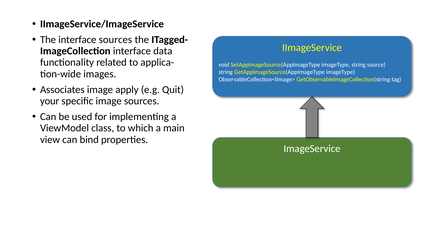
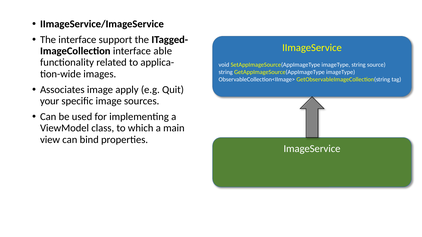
interface sources: sources -> support (115, 40)
data: data -> able (163, 51)
